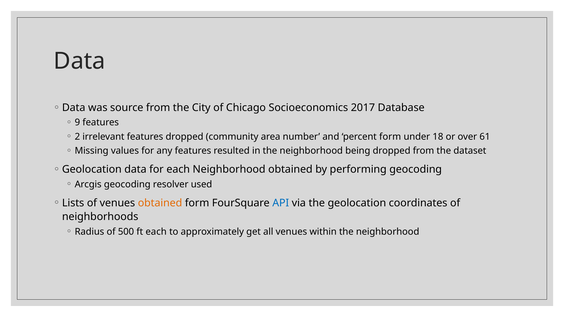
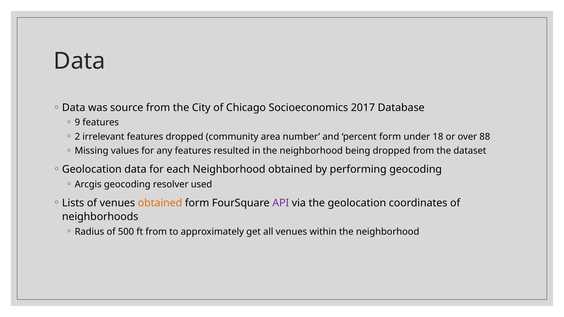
61: 61 -> 88 (485, 137)
API colour: blue -> purple (281, 203)
ft each: each -> from (156, 232)
